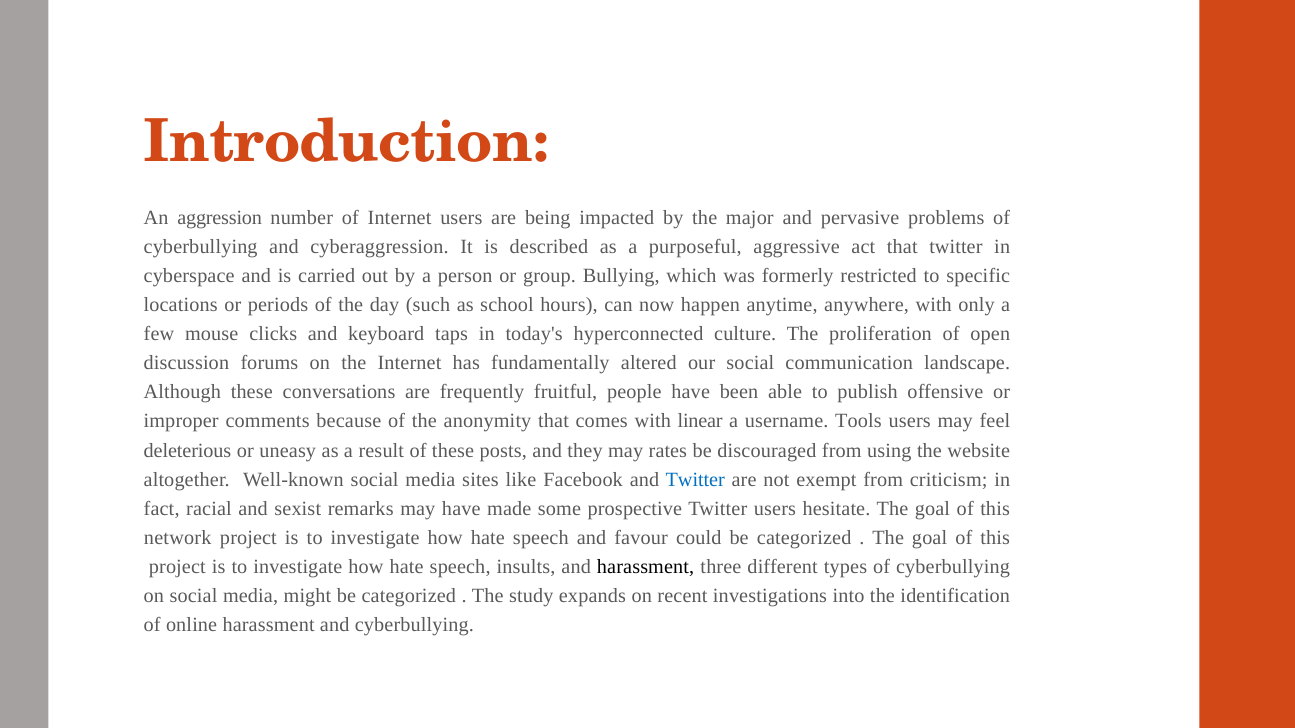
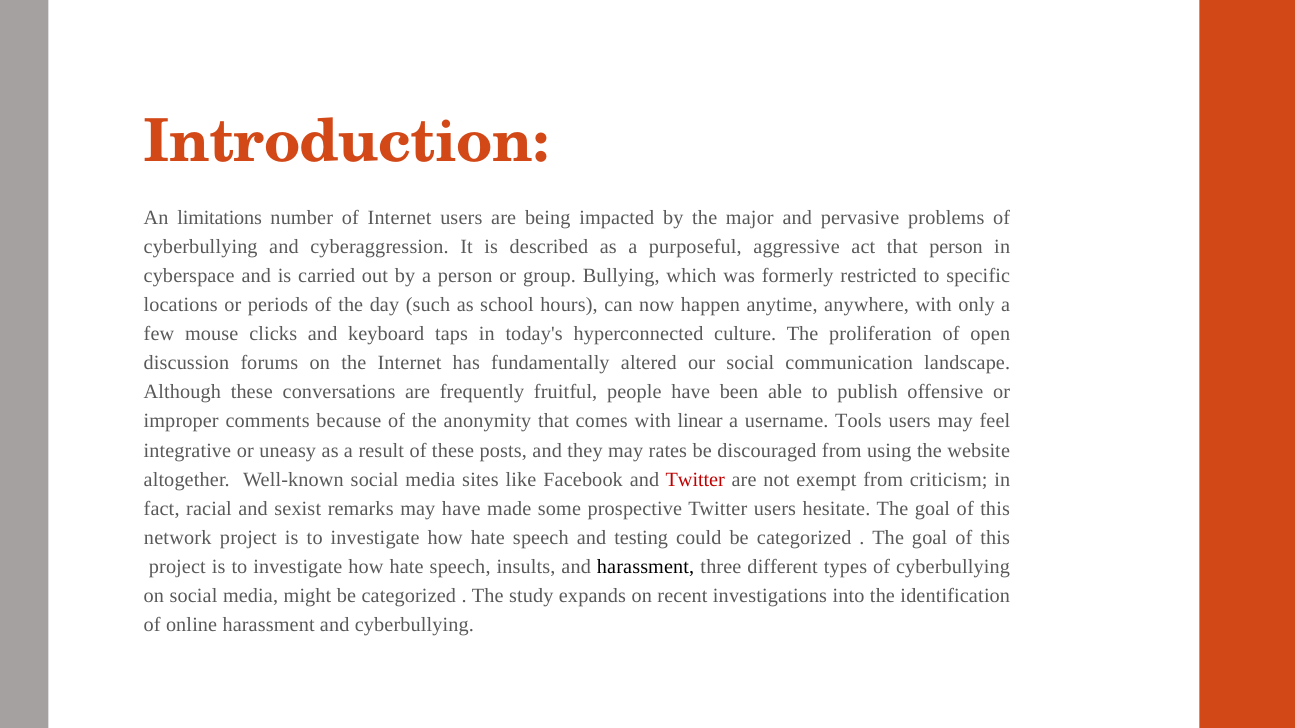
aggression: aggression -> limitations (220, 218)
that twitter: twitter -> person (956, 247)
deleterious: deleterious -> integrative (187, 451)
Twitter colour: blue -> red (695, 480)
favour: favour -> testing (641, 538)
